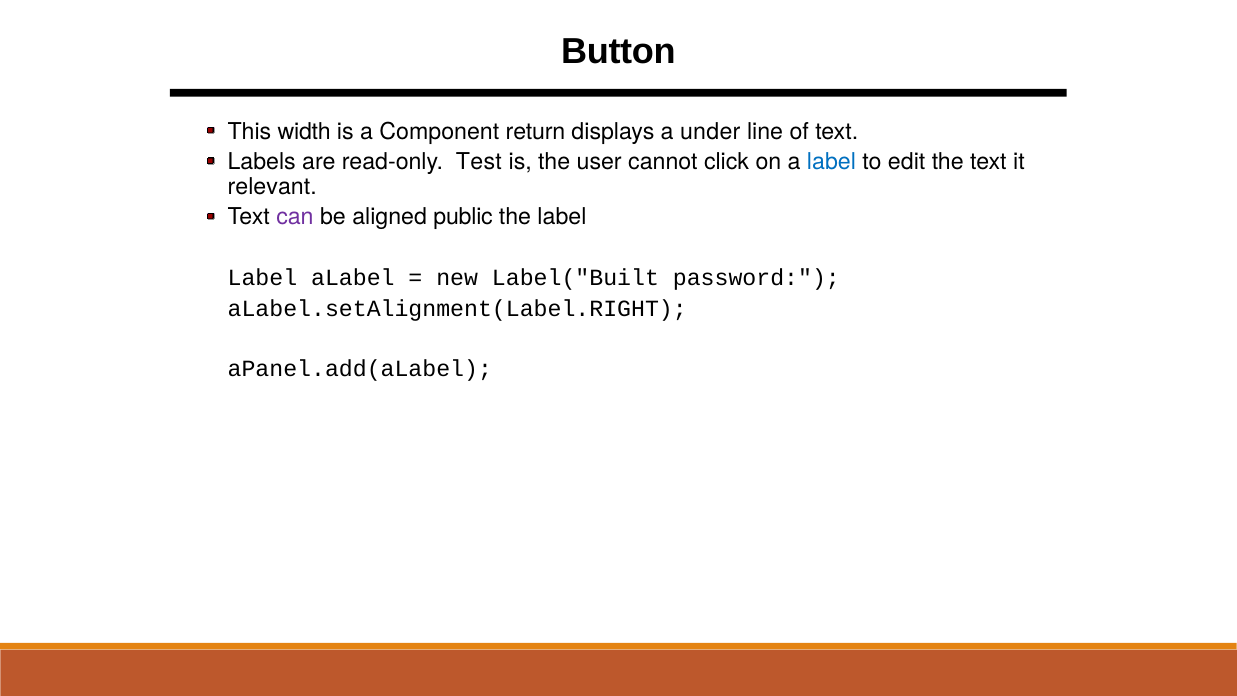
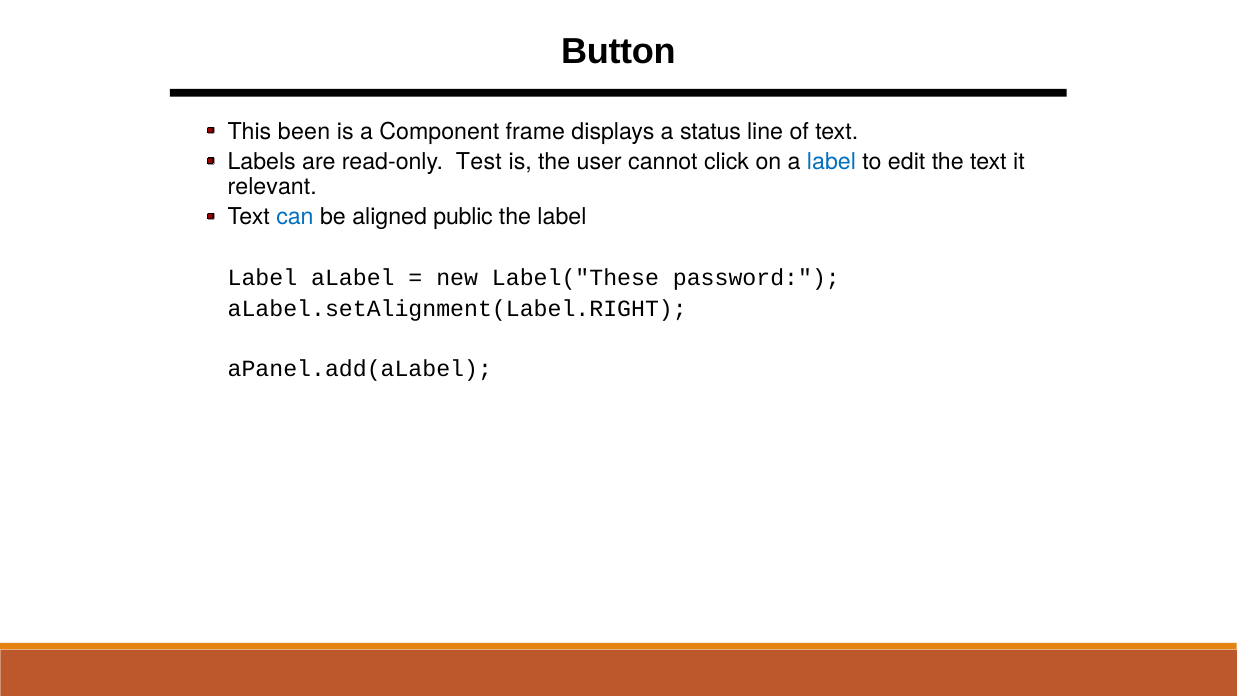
width: width -> been (304, 131)
return: return -> frame (535, 131)
under: under -> status (710, 131)
can colour: purple -> blue (295, 217)
Label("Built: Label("Built -> Label("These (575, 278)
